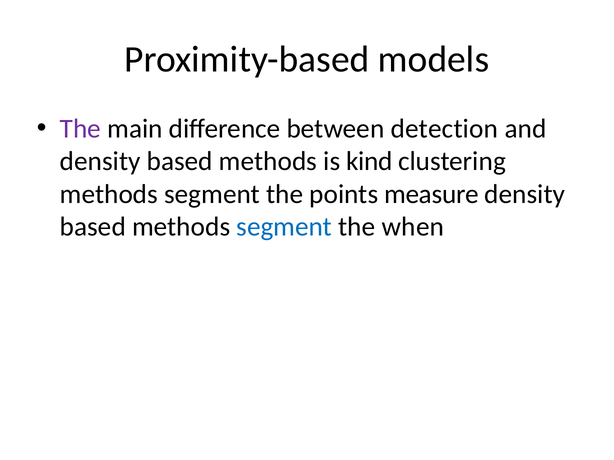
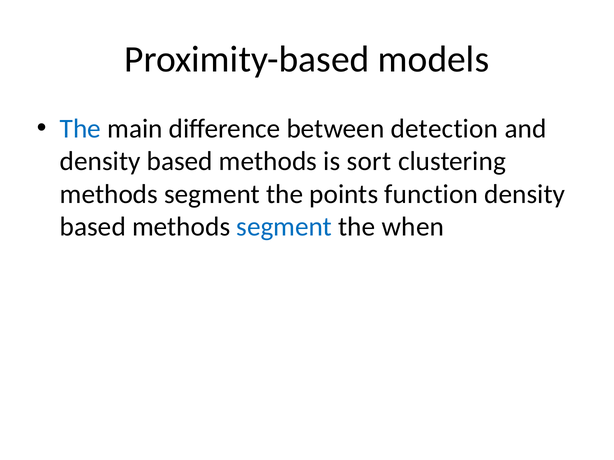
The colour: purple -> blue (80, 129)
kind: kind -> sort (369, 162)
measure: measure -> function (431, 194)
